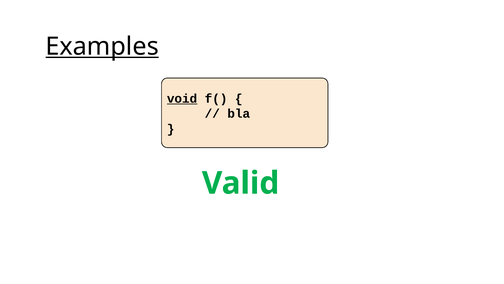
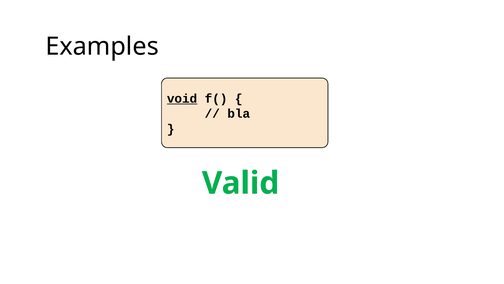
Examples underline: present -> none (102, 46)
